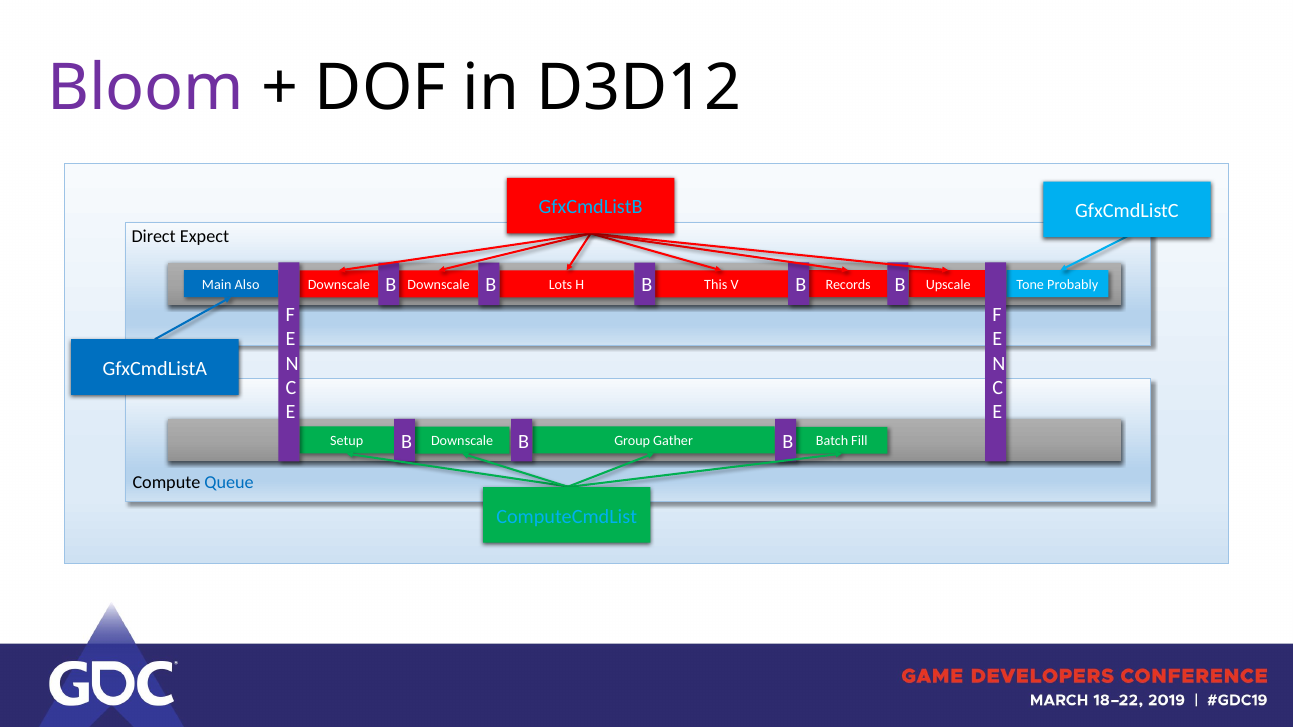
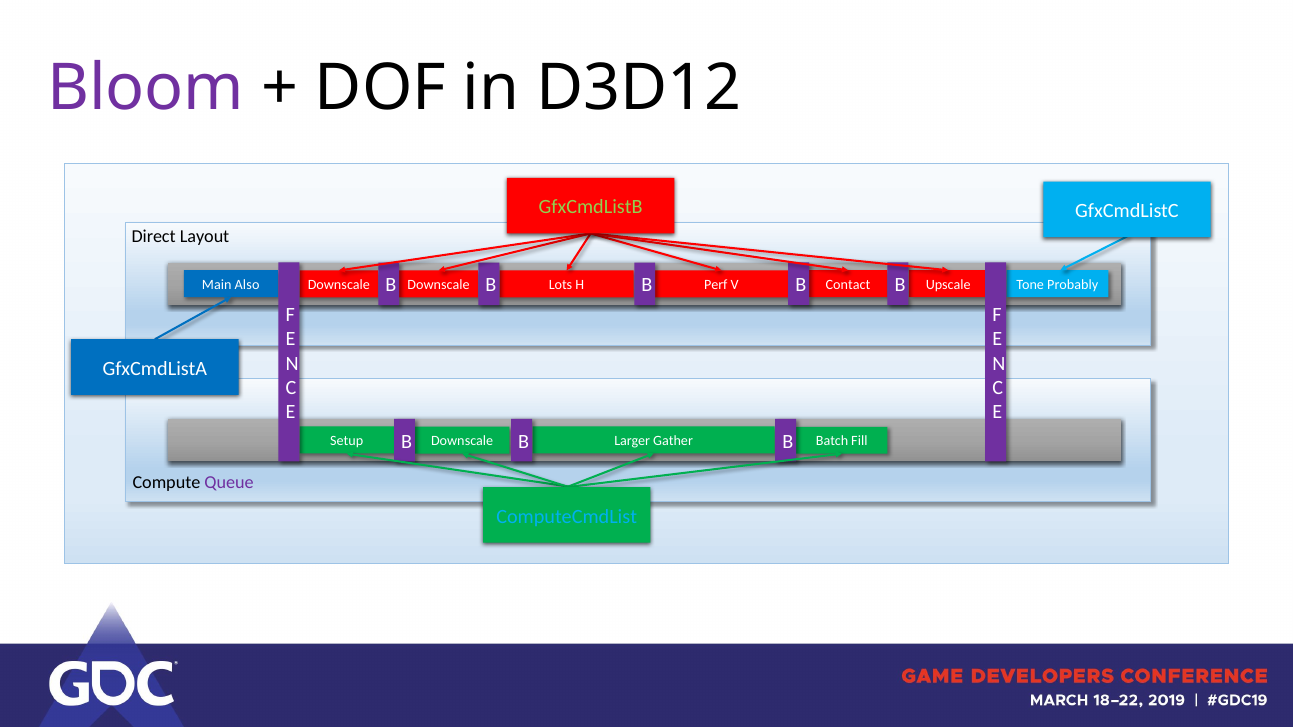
GfxCmdListB colour: light blue -> light green (591, 207)
Expect: Expect -> Layout (205, 237)
This: This -> Perf (716, 285)
Records: Records -> Contact (848, 285)
Group: Group -> Larger (632, 441)
Queue colour: blue -> purple (229, 483)
